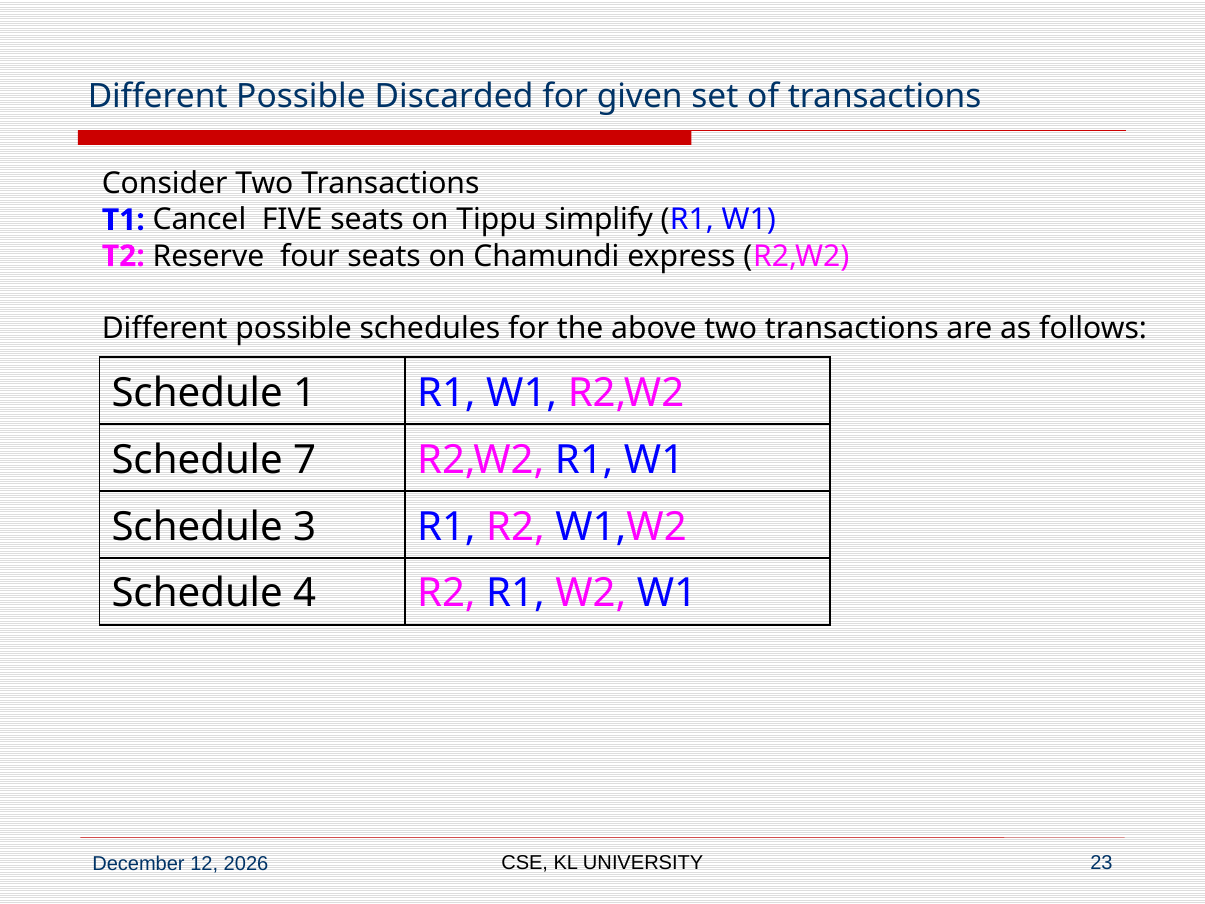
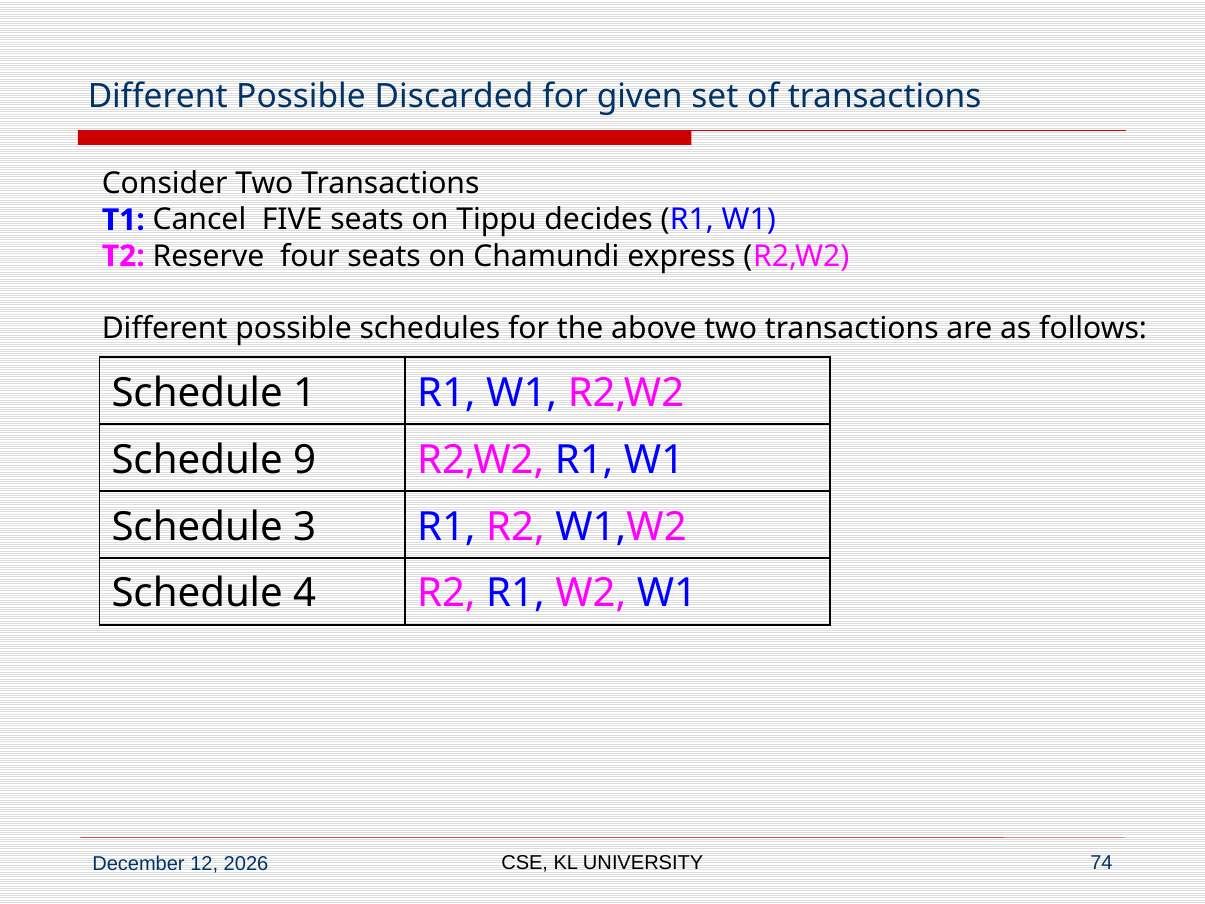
simplify: simplify -> decides (599, 220)
7: 7 -> 9 (305, 460)
23: 23 -> 74 (1101, 863)
